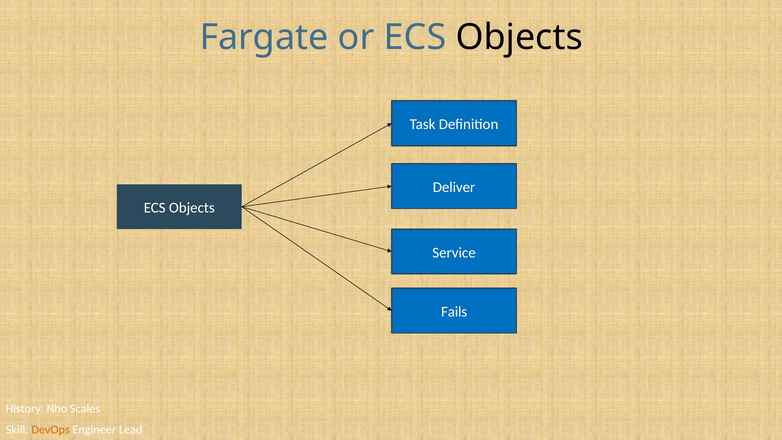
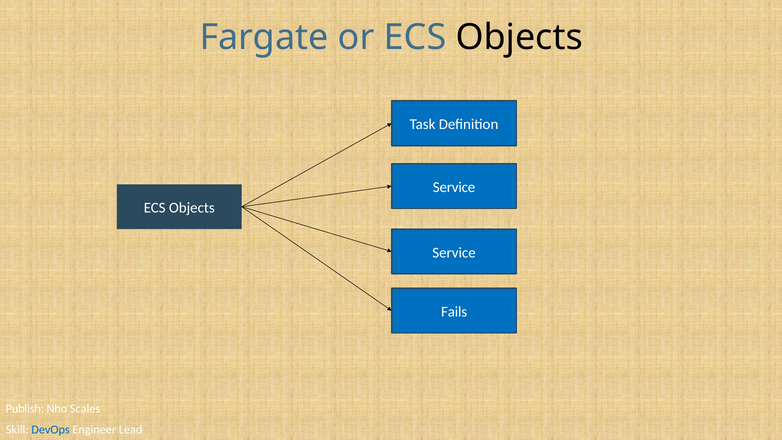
Deliver: Deliver -> Service (454, 187)
History: History -> Publish (25, 408)
DevOps colour: orange -> blue (51, 430)
